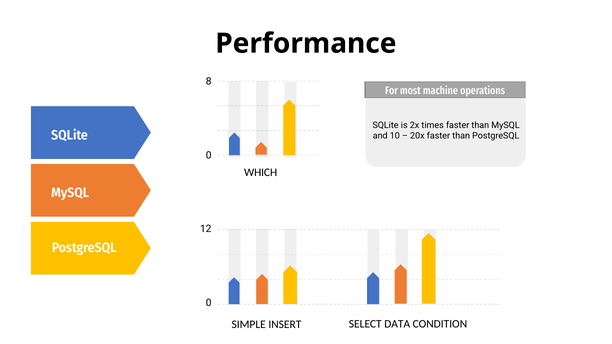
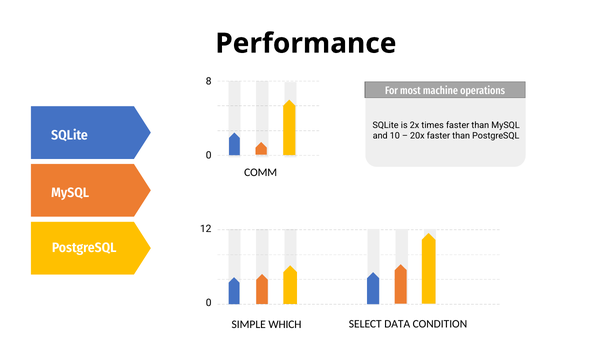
WHICH: WHICH -> COMM (261, 173)
INSERT: INSERT -> WHICH (285, 325)
